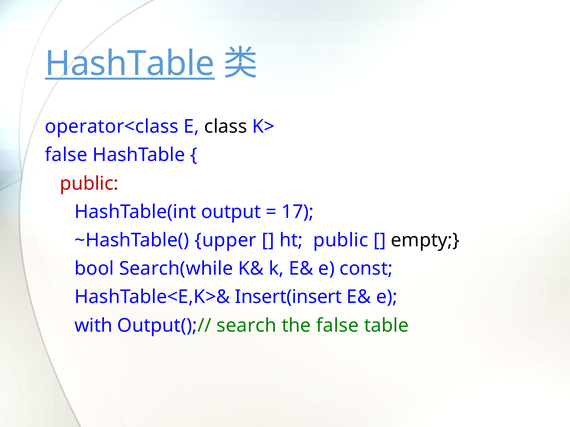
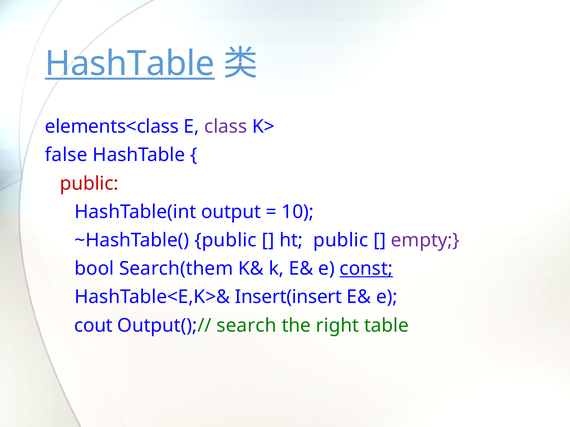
operator<class: operator<class -> elements<class (112, 127)
class colour: black -> purple (226, 127)
17: 17 -> 10 (298, 212)
~HashTable( upper: upper -> public (226, 241)
empty colour: black -> purple (425, 241)
Search(while: Search(while -> Search(them (176, 269)
const underline: none -> present (366, 269)
with: with -> cout (93, 326)
the false: false -> right (338, 326)
